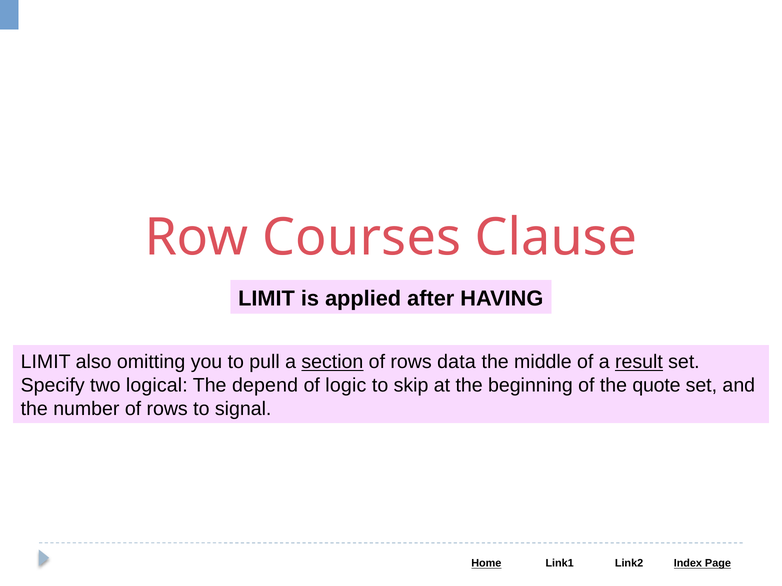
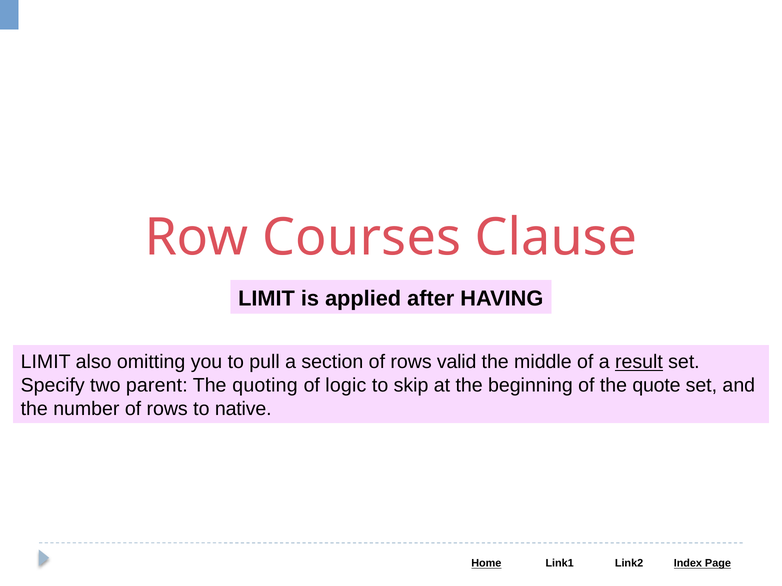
section underline: present -> none (332, 362)
data: data -> valid (457, 362)
logical: logical -> parent (157, 386)
depend: depend -> quoting (265, 386)
signal: signal -> native (243, 409)
